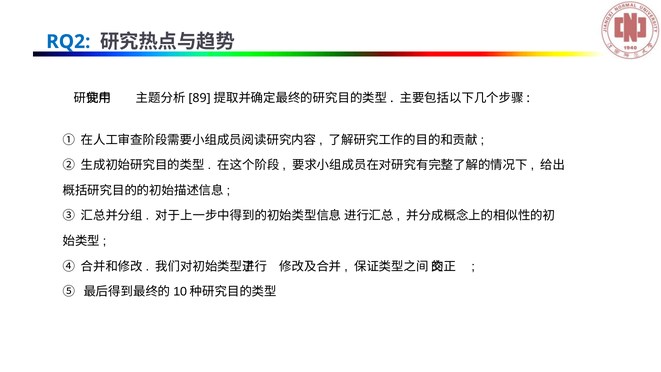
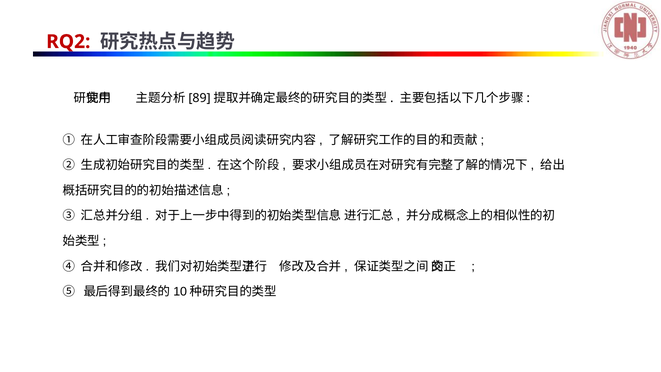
RQ2 colour: blue -> red (68, 42)
